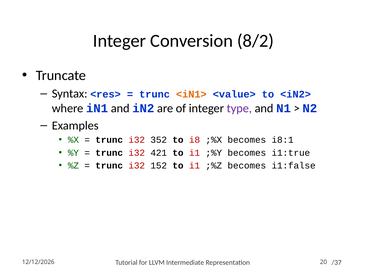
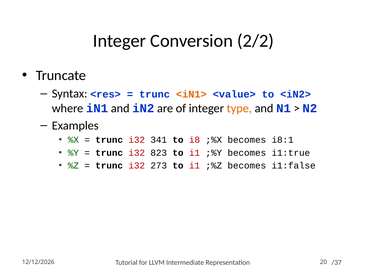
8/2: 8/2 -> 2/2 (256, 41)
type colour: purple -> orange (239, 108)
352: 352 -> 341 (159, 140)
421: 421 -> 823 (159, 153)
152: 152 -> 273 (159, 166)
